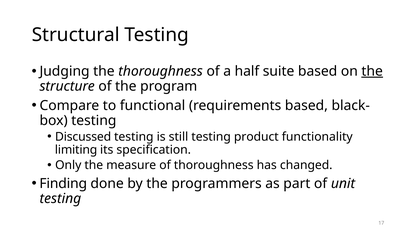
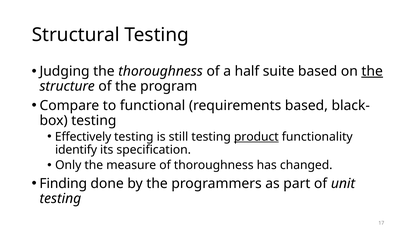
Discussed: Discussed -> Effectively (83, 137)
product underline: none -> present (256, 137)
limiting: limiting -> identify (76, 150)
